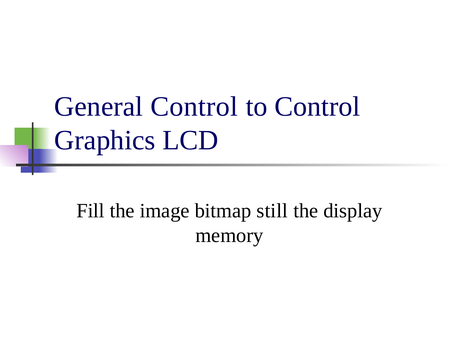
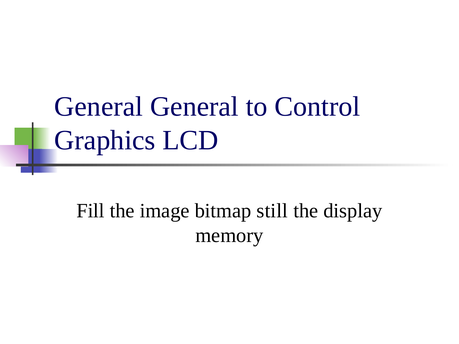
General Control: Control -> General (194, 107)
